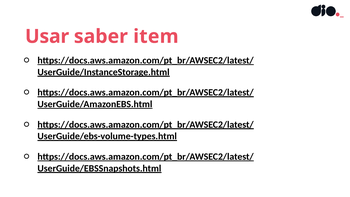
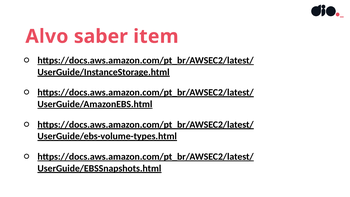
Usar: Usar -> Alvo (47, 36)
